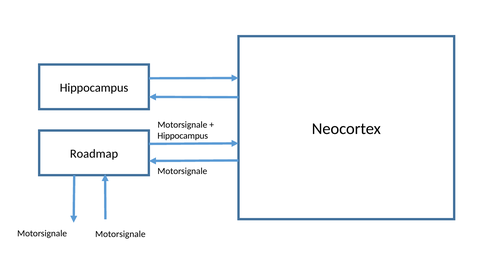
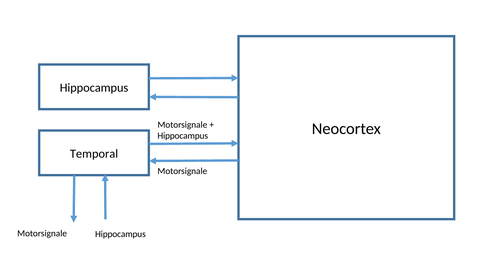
Roadmap: Roadmap -> Temporal (94, 154)
Motorsignale: Motorsignale -> Hippocampus (120, 234)
